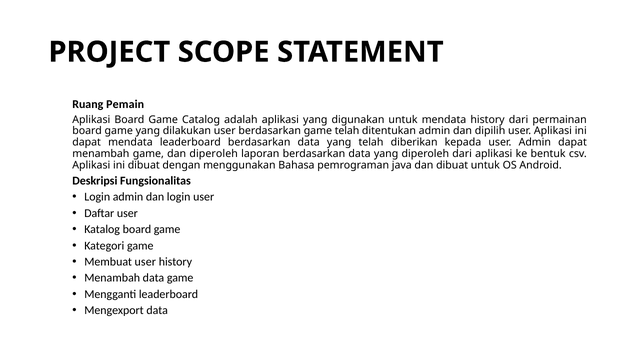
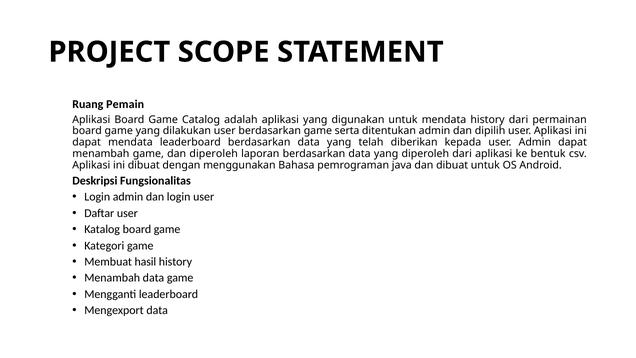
game telah: telah -> serta (347, 131)
Membuat user: user -> hasil (145, 262)
